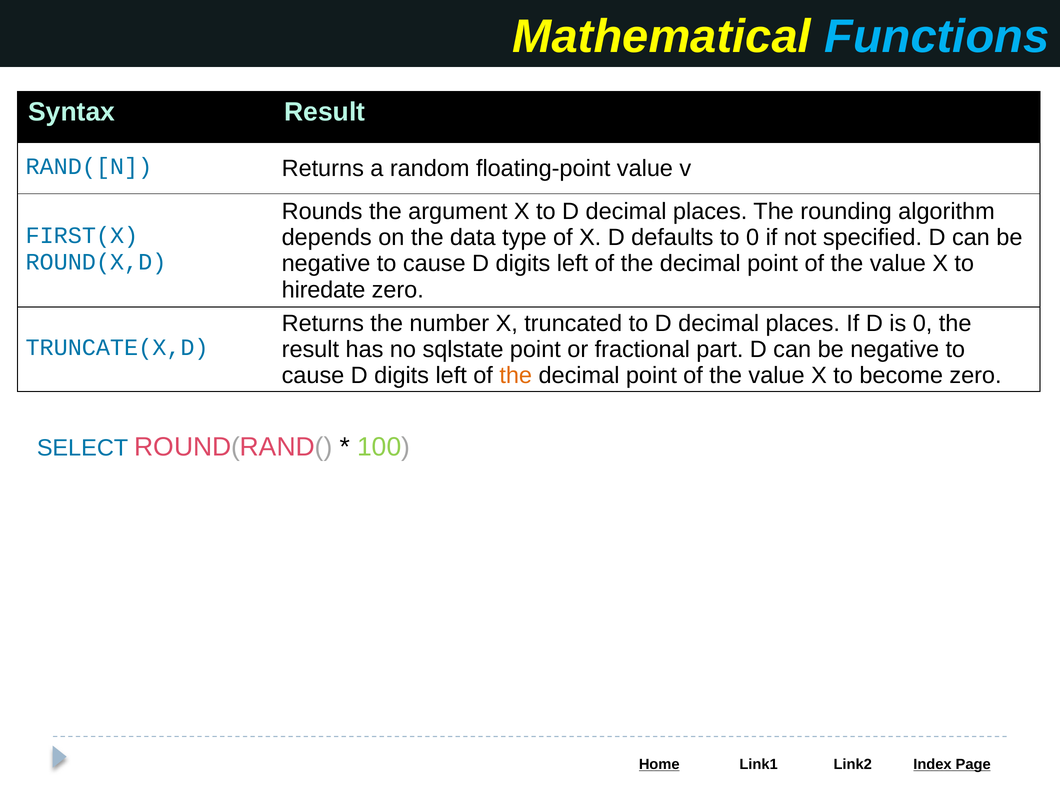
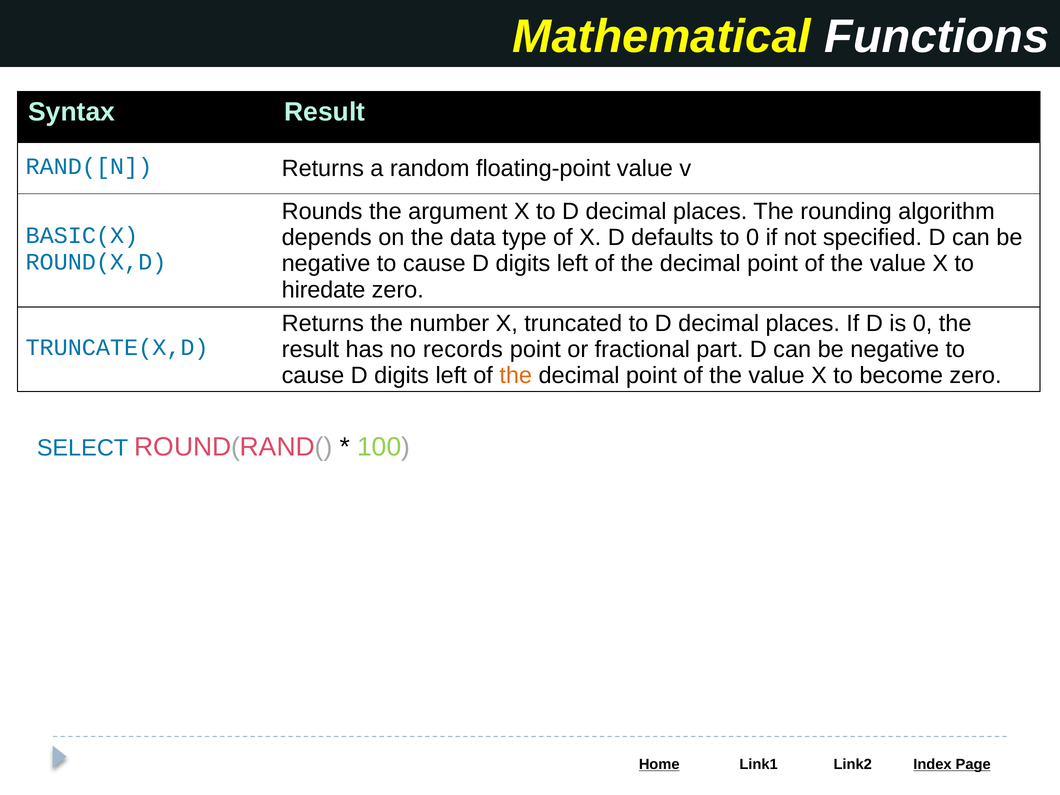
Functions colour: light blue -> white (937, 37)
FIRST(X: FIRST(X -> BASIC(X (82, 235)
sqlstate: sqlstate -> records (463, 350)
